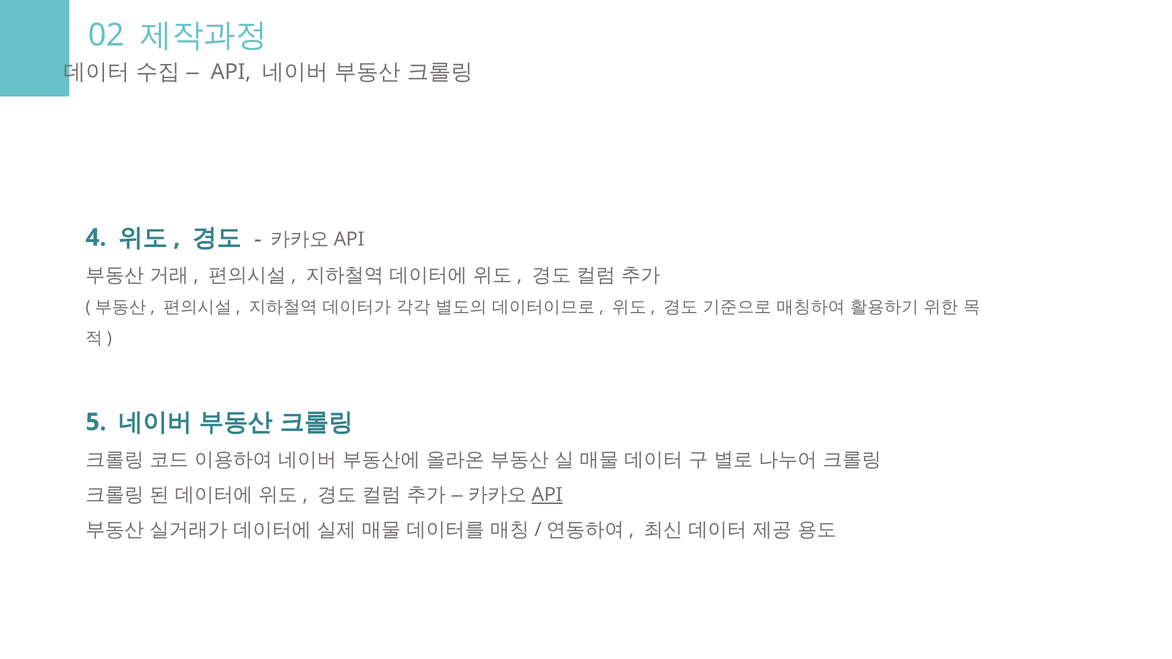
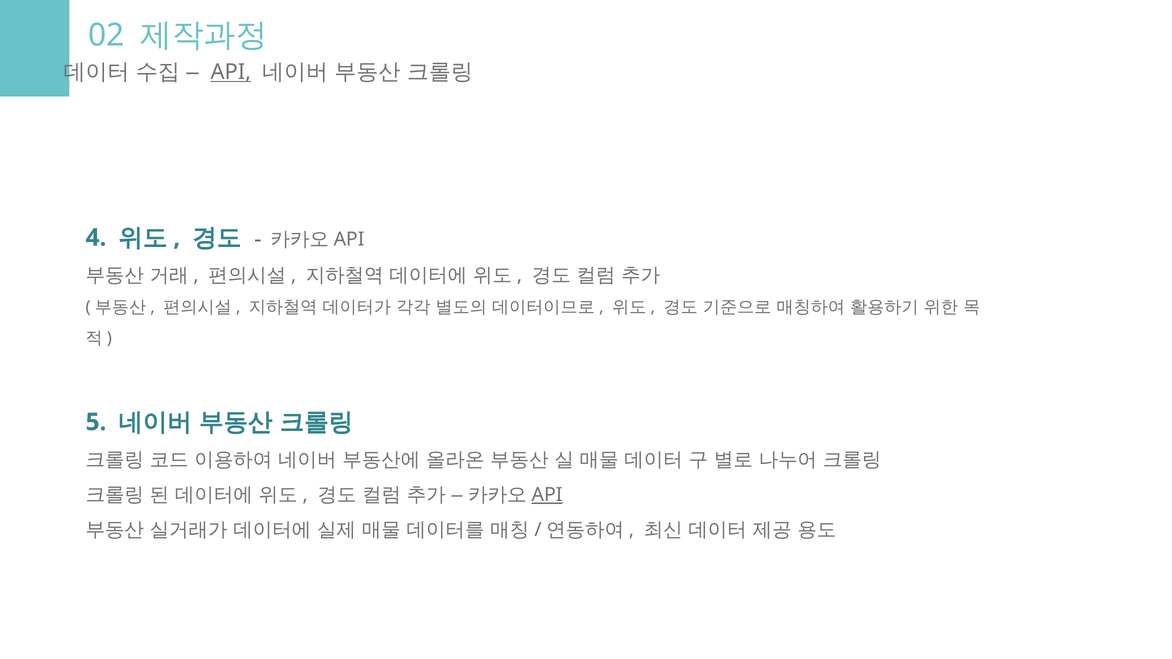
API underline: none -> present (231, 72)
